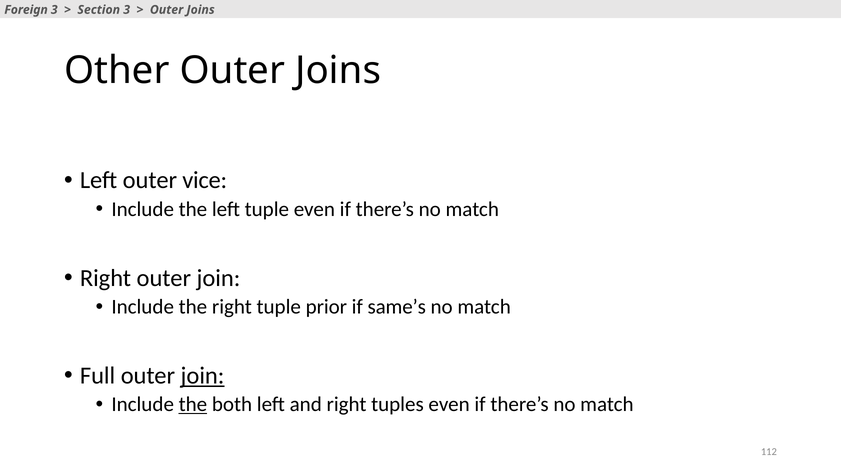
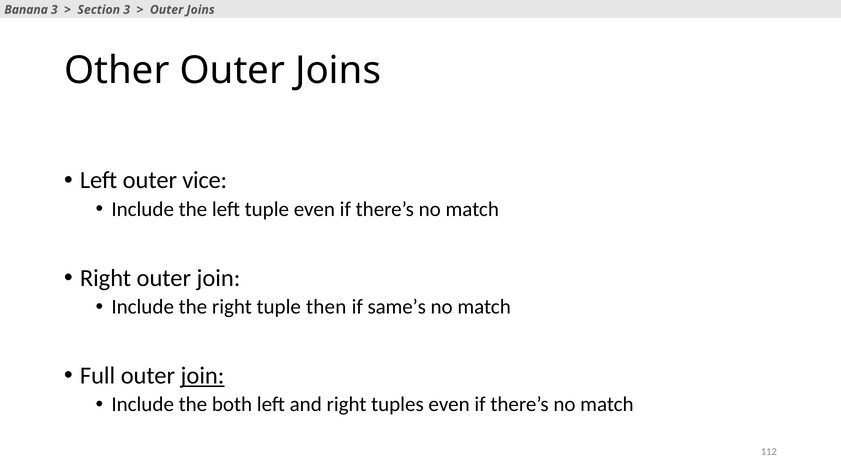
Foreign: Foreign -> Banana (26, 10)
prior: prior -> then (326, 307)
the underline: present -> none (193, 405)
